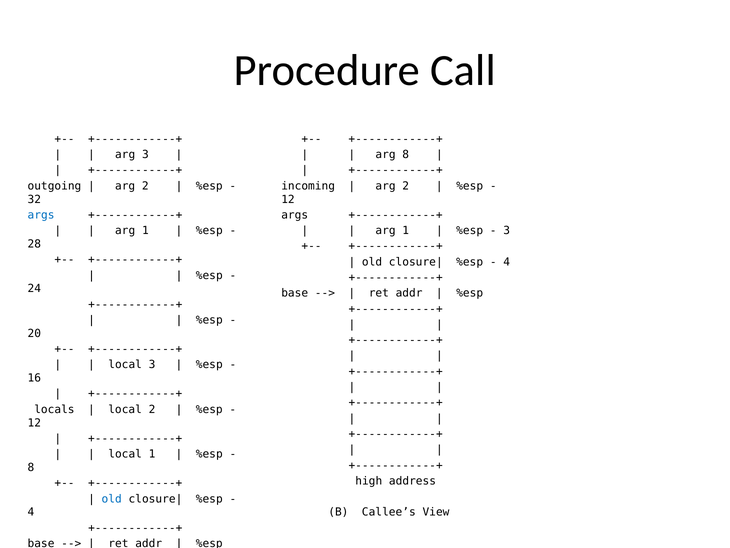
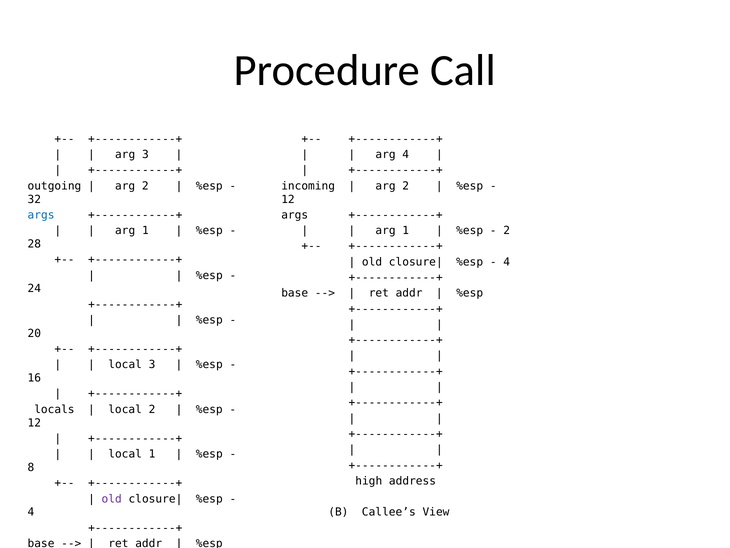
arg 8: 8 -> 4 (406, 154)
3: 3 -> 2 (507, 230)
old colour: blue -> purple (112, 498)
